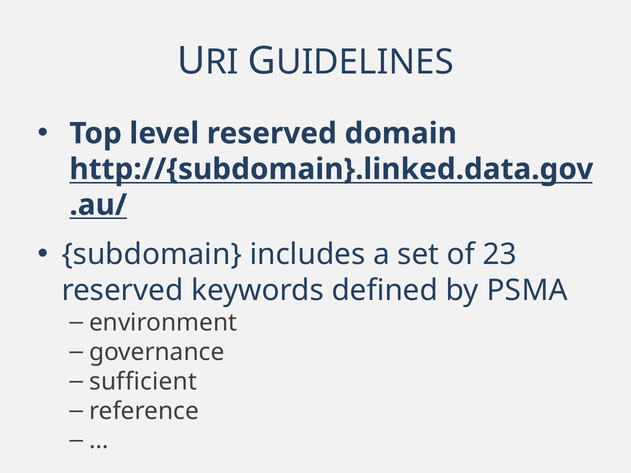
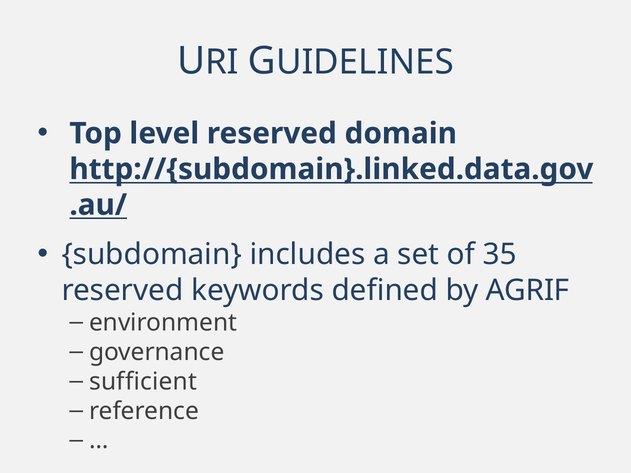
23: 23 -> 35 (500, 255)
PSMA: PSMA -> AGRIF (528, 291)
